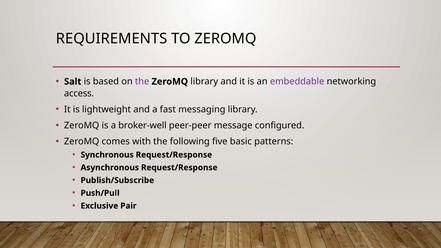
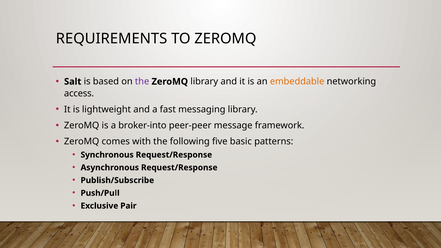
embeddable colour: purple -> orange (297, 82)
broker-well: broker-well -> broker-into (142, 126)
configured: configured -> framework (280, 126)
